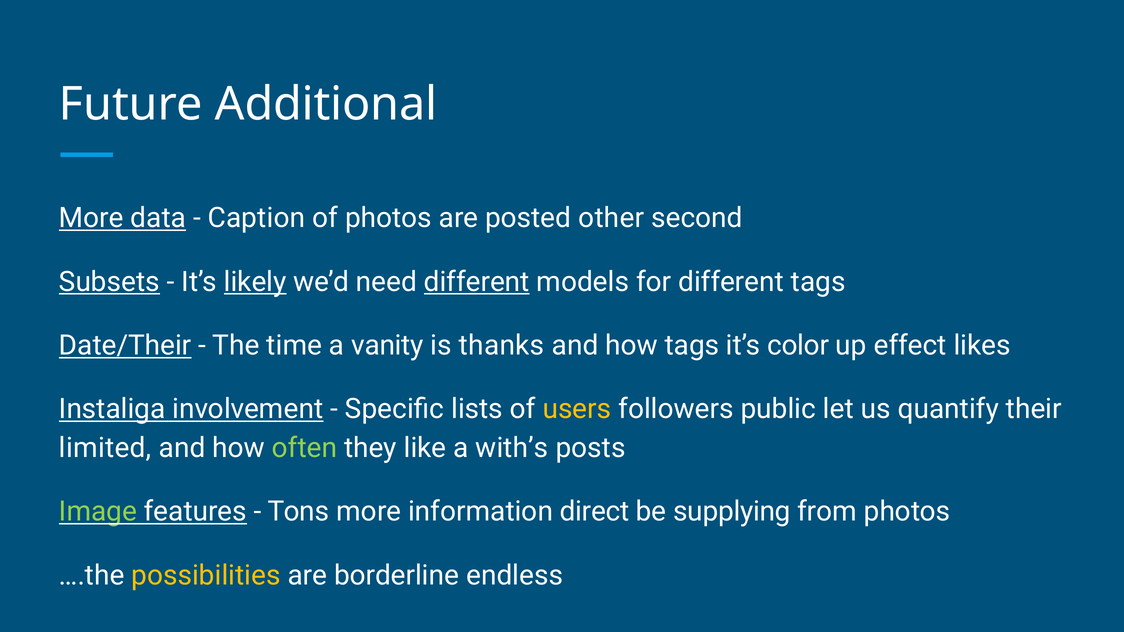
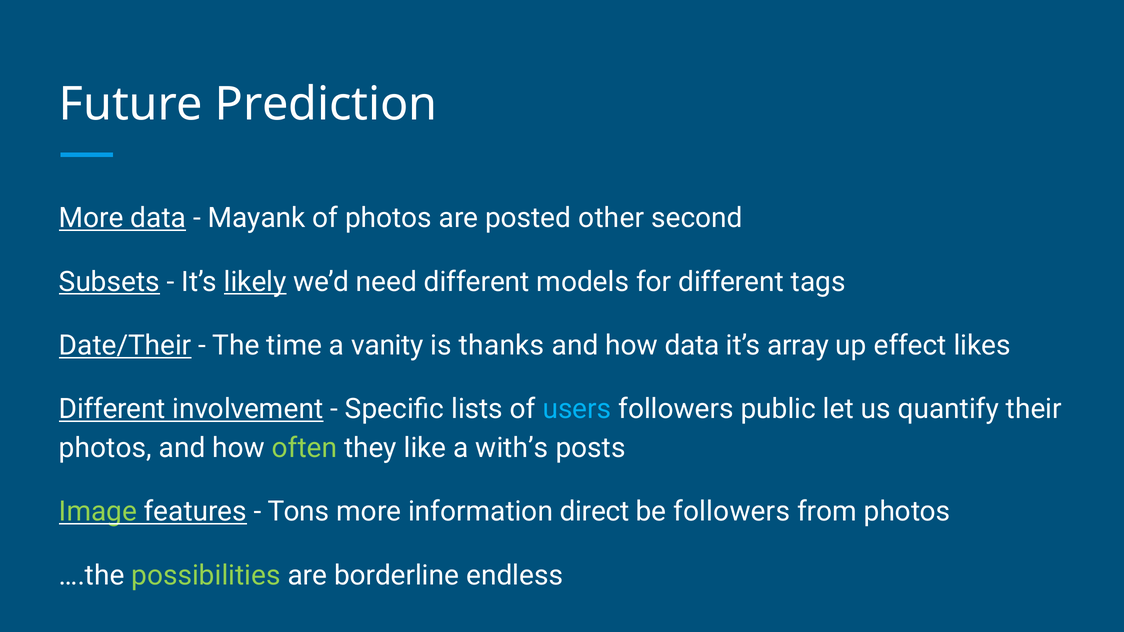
Additional: Additional -> Prediction (326, 105)
Caption: Caption -> Mayank (257, 218)
different underline: present -> none (477, 282)
how tags: tags -> data (692, 346)
color: color -> array (798, 346)
Instaliga: Instaliga -> Different (112, 409)
users colour: yellow -> light blue (577, 409)
limited: limited -> photos (105, 448)
be supplying: supplying -> followers (732, 512)
possibilities colour: yellow -> light green (206, 576)
